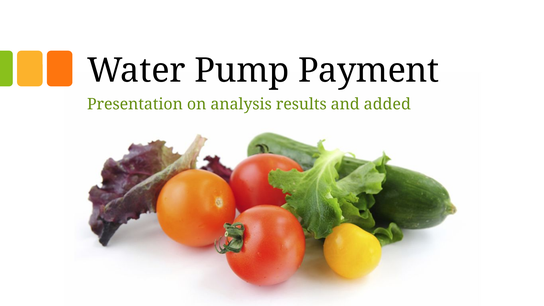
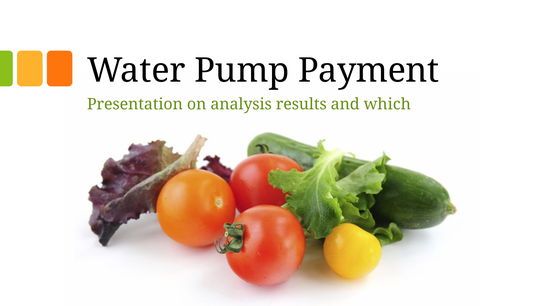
added: added -> which (387, 104)
